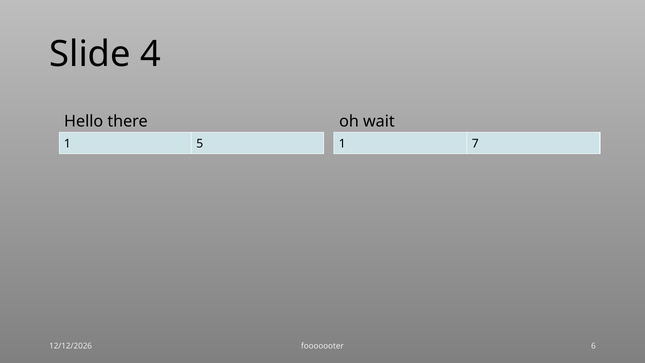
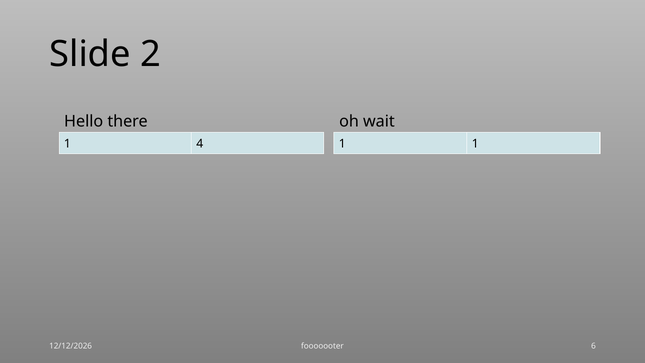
4: 4 -> 2 (150, 54)
5: 5 -> 4 (200, 144)
1 7: 7 -> 1 (475, 144)
